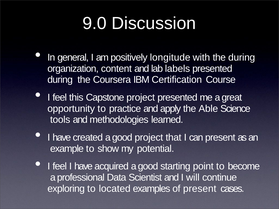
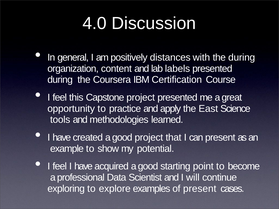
9.0: 9.0 -> 4.0 (95, 23)
longitude: longitude -> distances (170, 58)
Able: Able -> East (208, 109)
located: located -> explore (115, 189)
